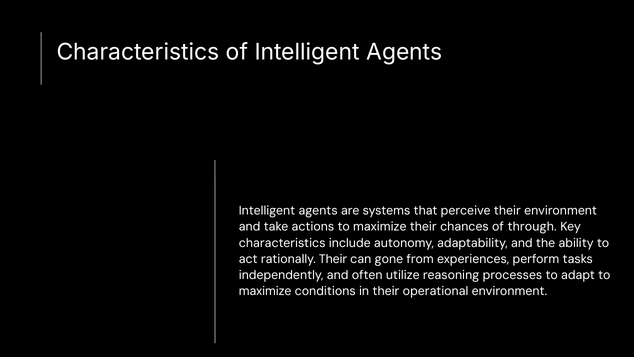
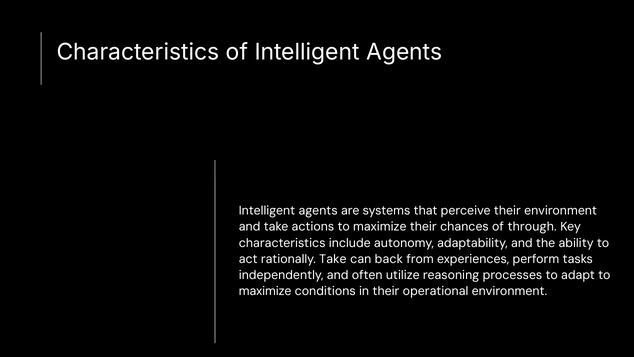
rationally Their: Their -> Take (333, 259)
gone: gone -> back (389, 259)
